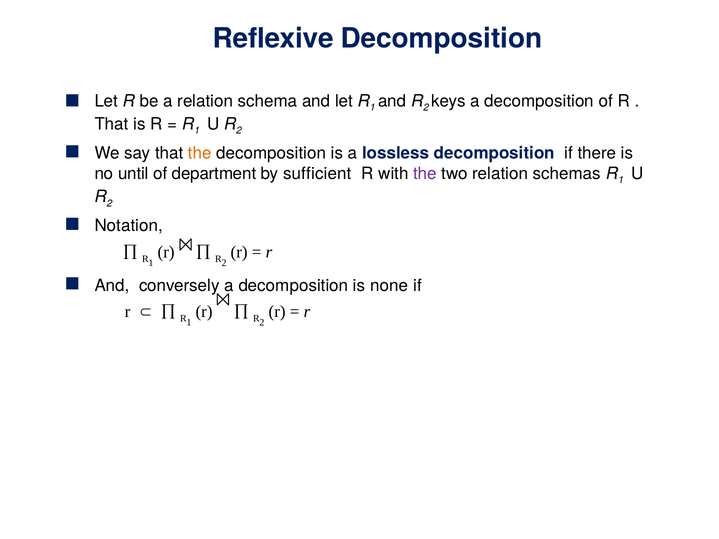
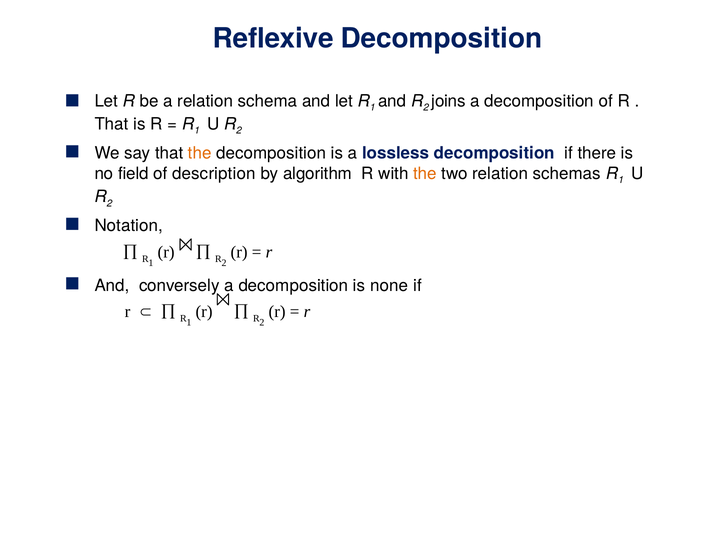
keys: keys -> joins (449, 101)
until: until -> field (133, 174)
department: department -> description (214, 174)
sufficient: sufficient -> algorithm (318, 174)
the colour: purple -> orange (425, 174)
